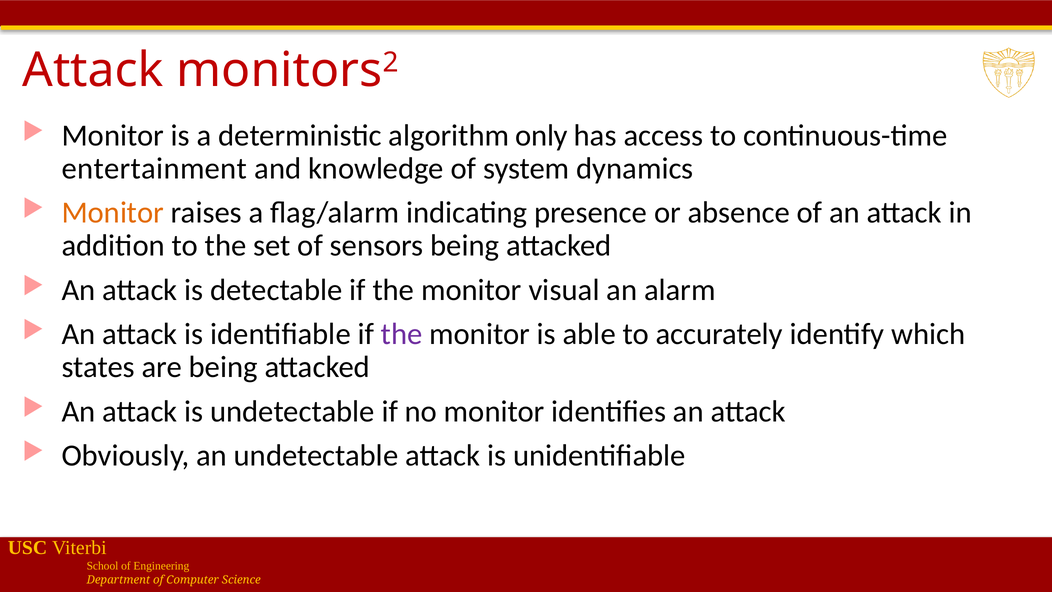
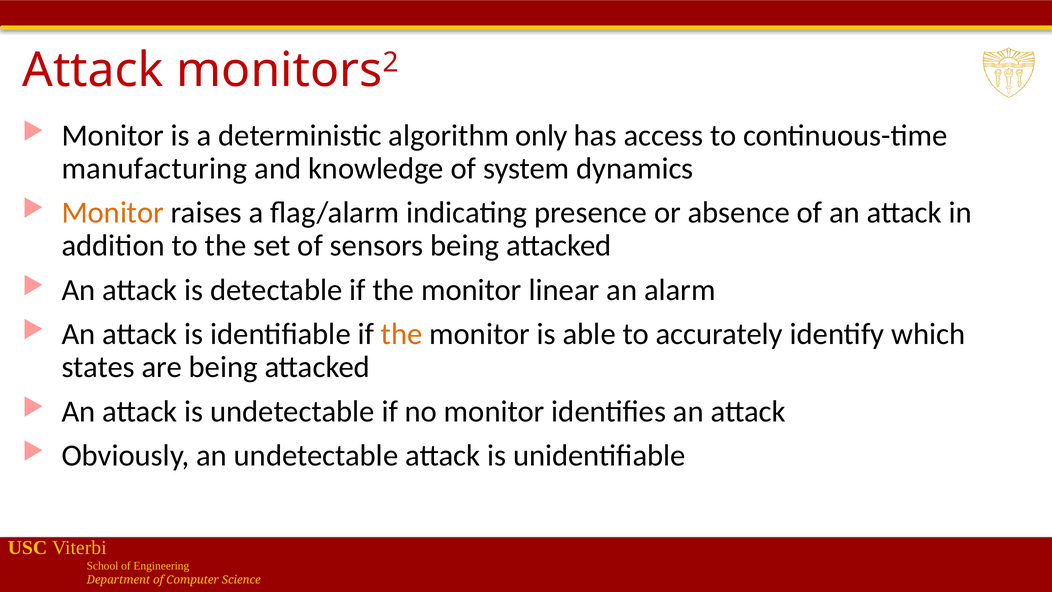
entertainment: entertainment -> manufacturing (154, 168)
visual: visual -> linear (564, 290)
the colour: purple -> orange (402, 334)
